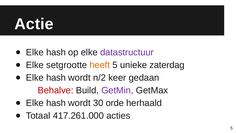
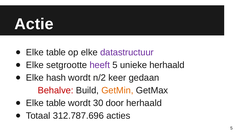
hash: hash -> table (56, 52)
heeft colour: orange -> purple (100, 65)
unieke zaterdag: zaterdag -> herhaald (167, 65)
GetMin colour: purple -> orange (117, 90)
hash: hash -> table (56, 103)
orde: orde -> door (115, 103)
417.261.000: 417.261.000 -> 312.787.696 (78, 116)
